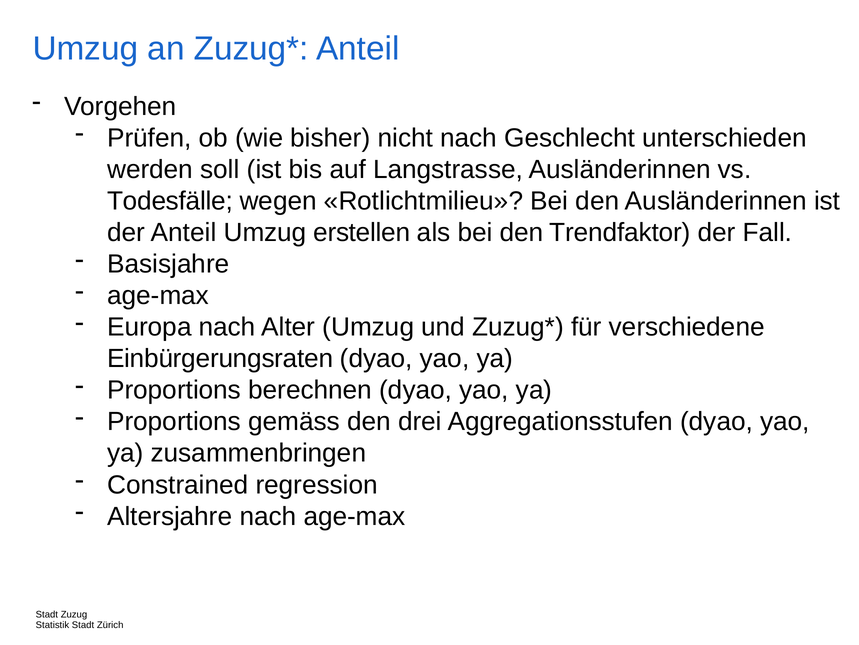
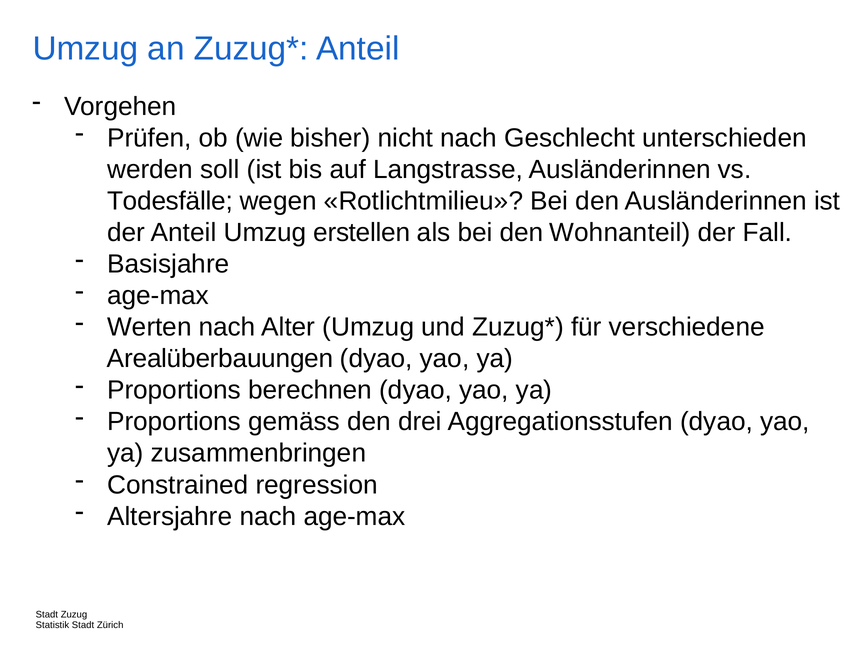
Trendfaktor: Trendfaktor -> Wohnanteil (620, 232)
Europa: Europa -> Werten (149, 327)
Einbürgerungsraten: Einbürgerungsraten -> Arealüberbauungen (220, 358)
